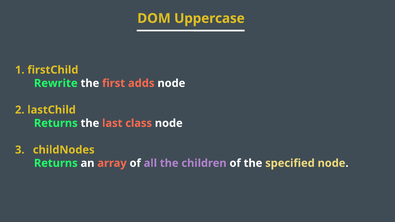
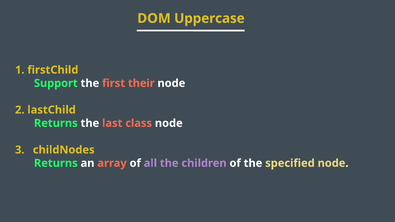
Rewrite: Rewrite -> Support (56, 83)
adds: adds -> their (141, 83)
